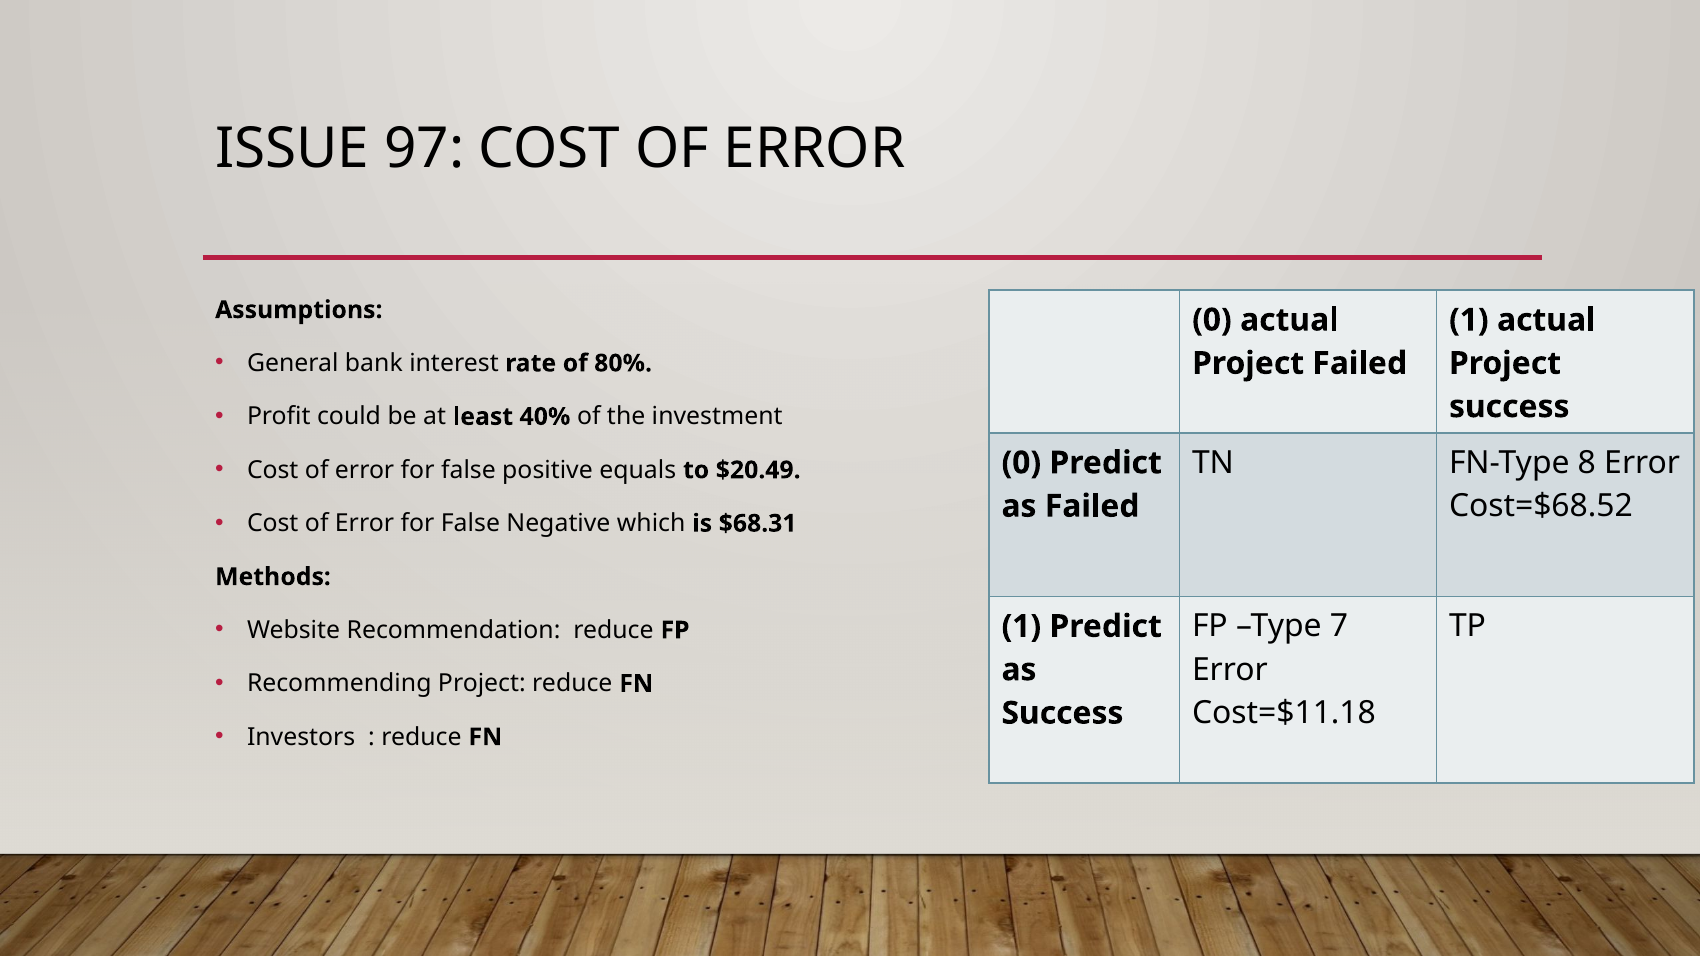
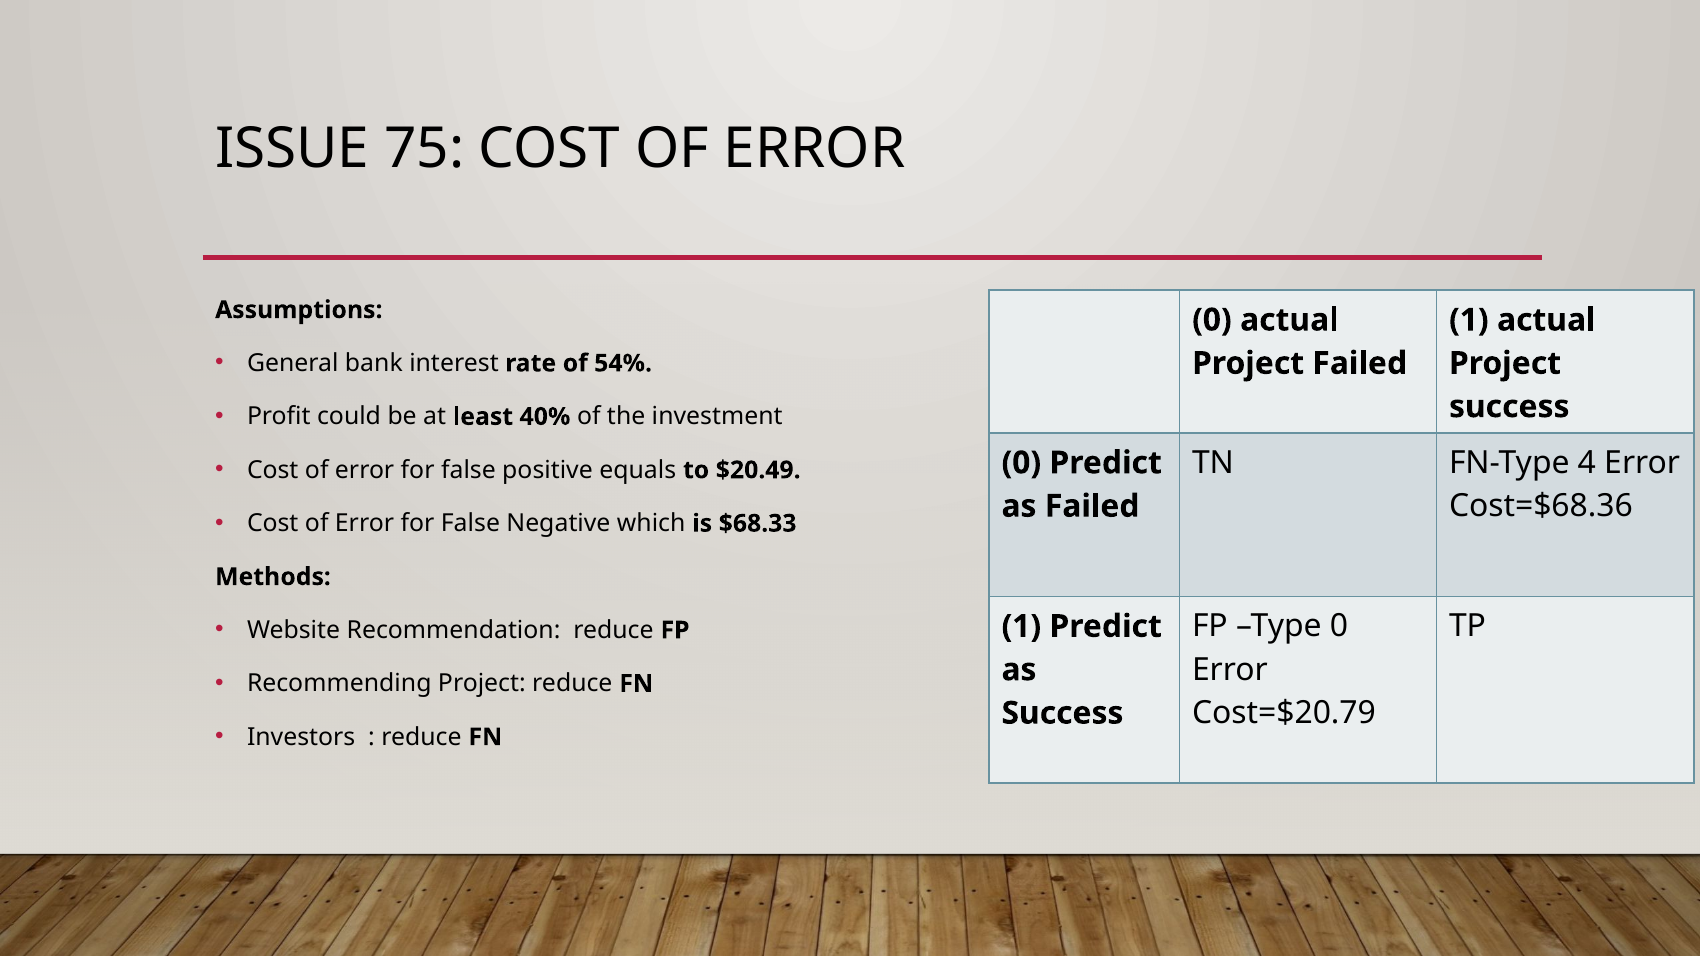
97: 97 -> 75 (424, 149)
80%: 80% -> 54% (623, 363)
8: 8 -> 4 (1587, 463)
Cost=$68.52: Cost=$68.52 -> Cost=$68.36 (1541, 506)
$68.31: $68.31 -> $68.33 (758, 524)
Type 7: 7 -> 0 (1339, 627)
Cost=$11.18: Cost=$11.18 -> Cost=$20.79 (1284, 713)
